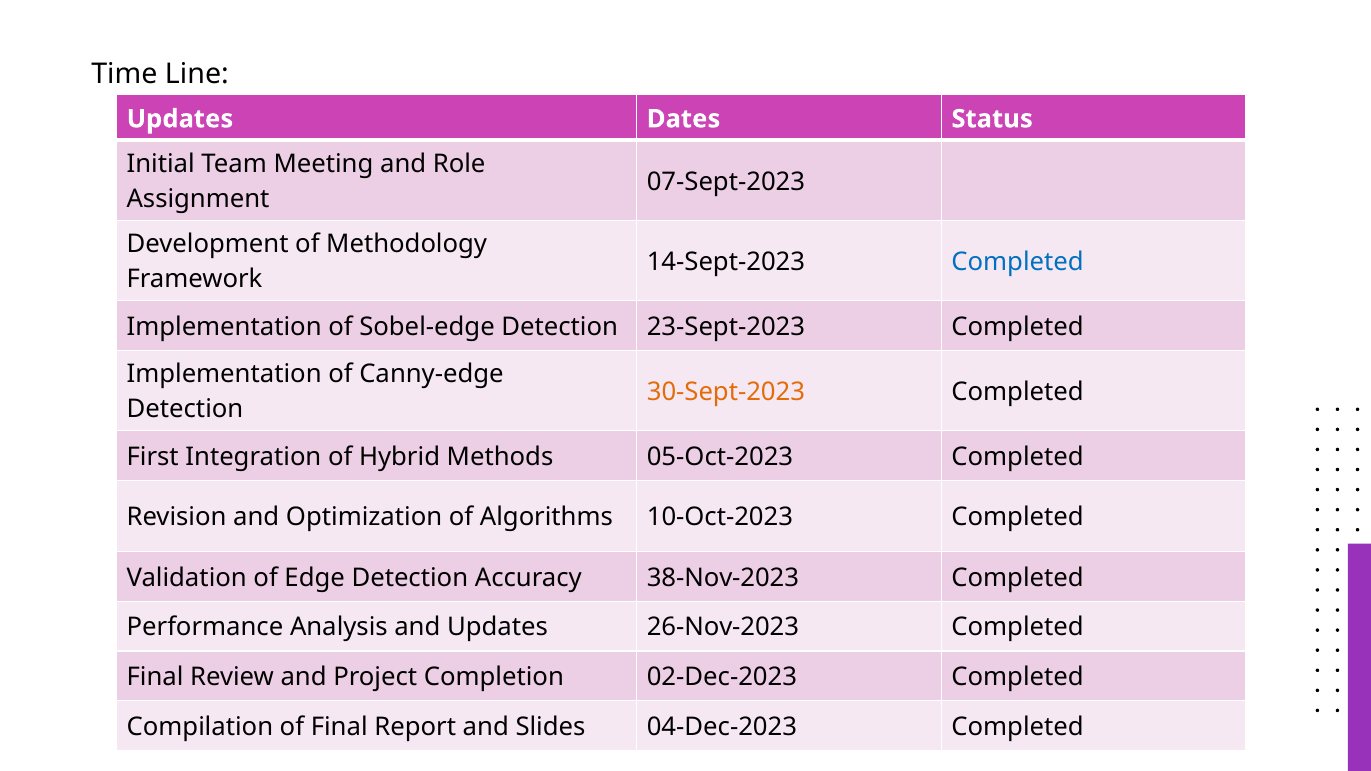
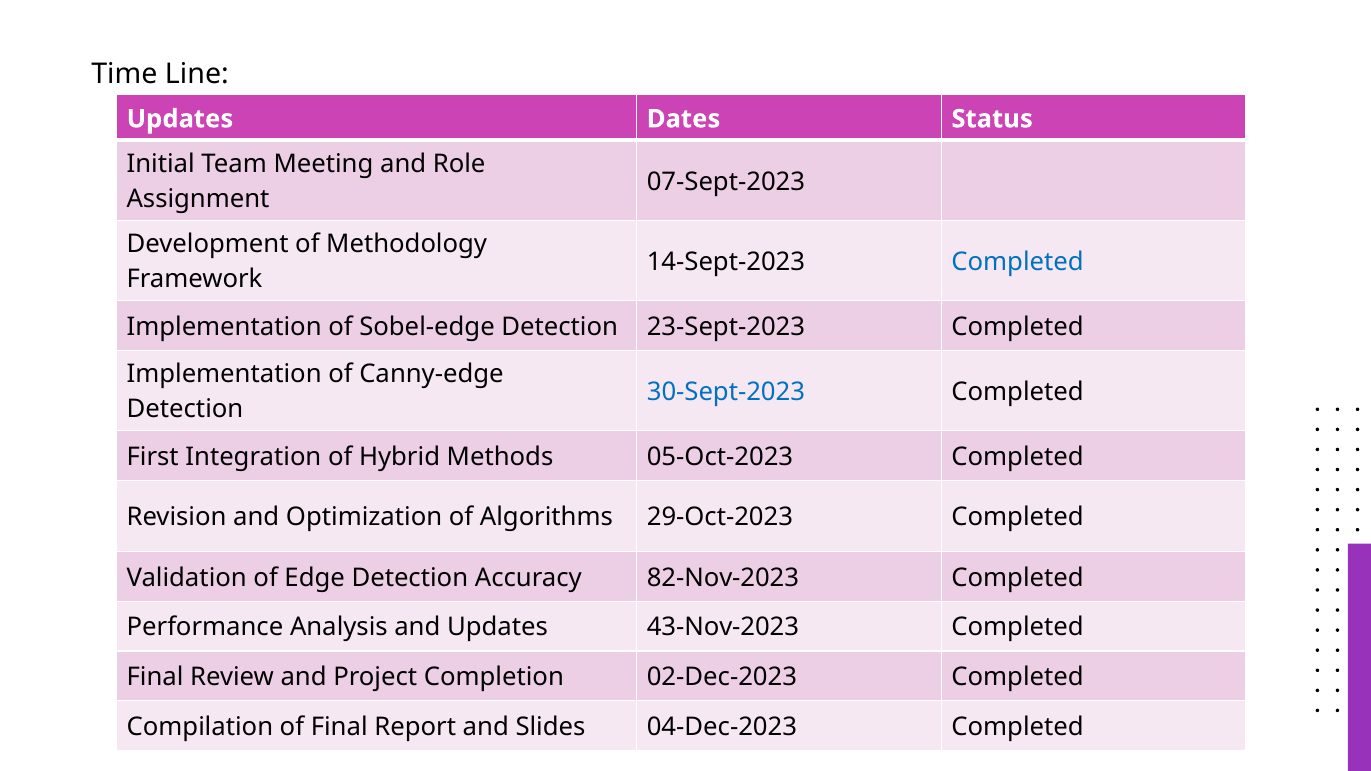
30-Sept-2023 colour: orange -> blue (726, 392)
10-Oct-2023: 10-Oct-2023 -> 29-Oct-2023 (720, 517)
38-Nov-2023: 38-Nov-2023 -> 82-Nov-2023 (723, 578)
26-Nov-2023: 26-Nov-2023 -> 43-Nov-2023 (723, 628)
